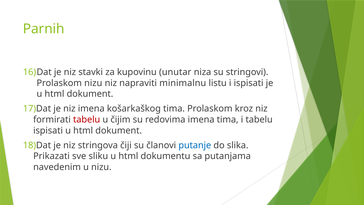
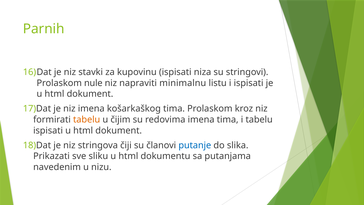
kupovinu unutar: unutar -> ispisati (175, 72)
Prolaskom nizu: nizu -> nule (93, 83)
tabelu colour: red -> orange (87, 119)
